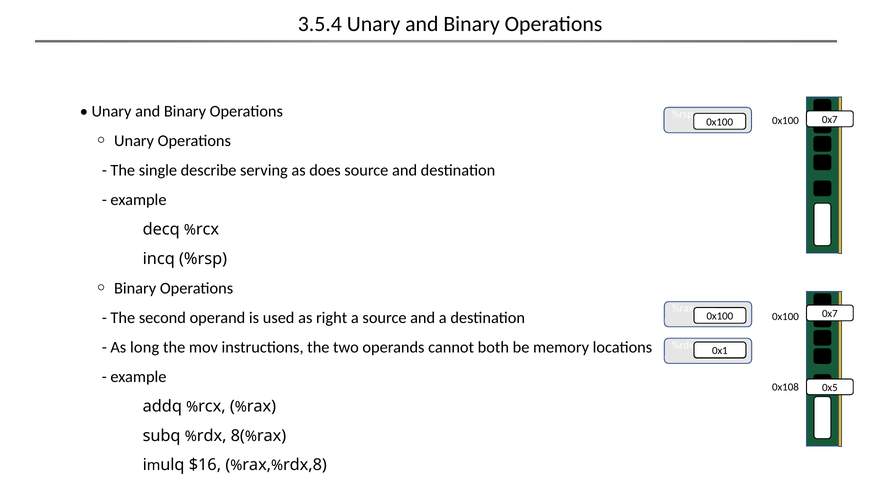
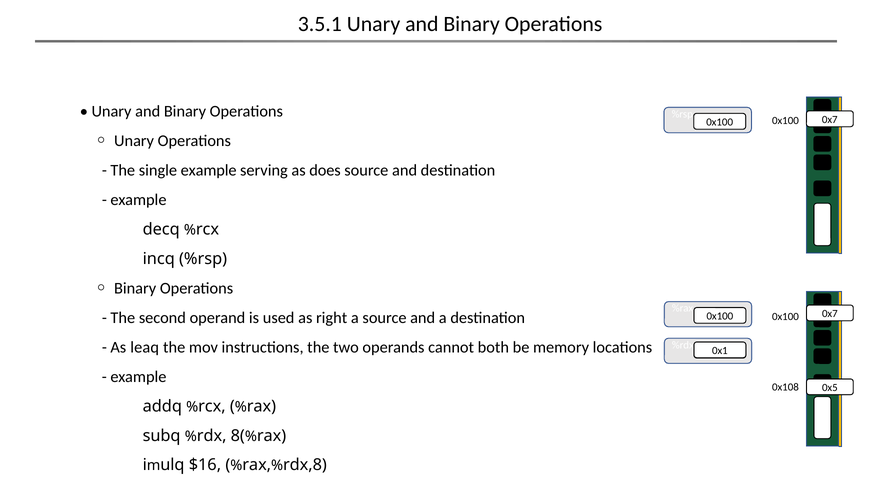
3.5.4: 3.5.4 -> 3.5.1 (320, 24)
single describe: describe -> example (209, 170)
long: long -> leaq (145, 347)
